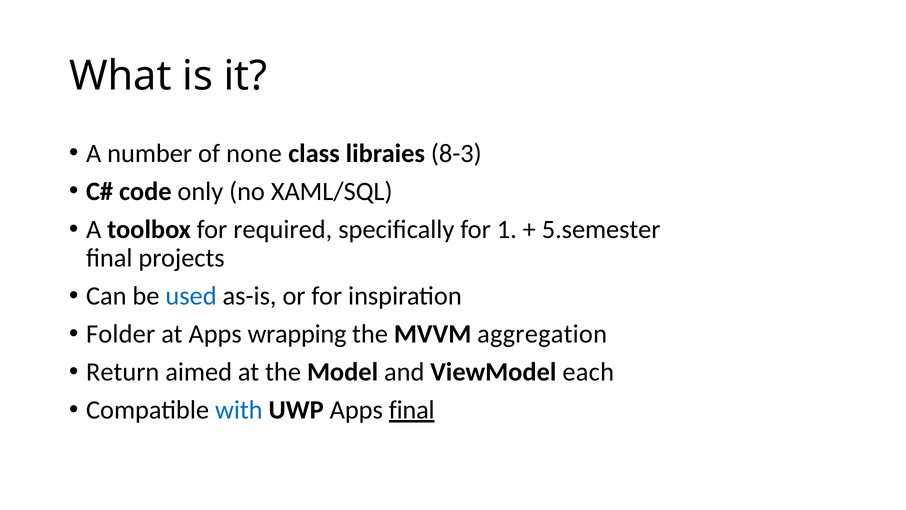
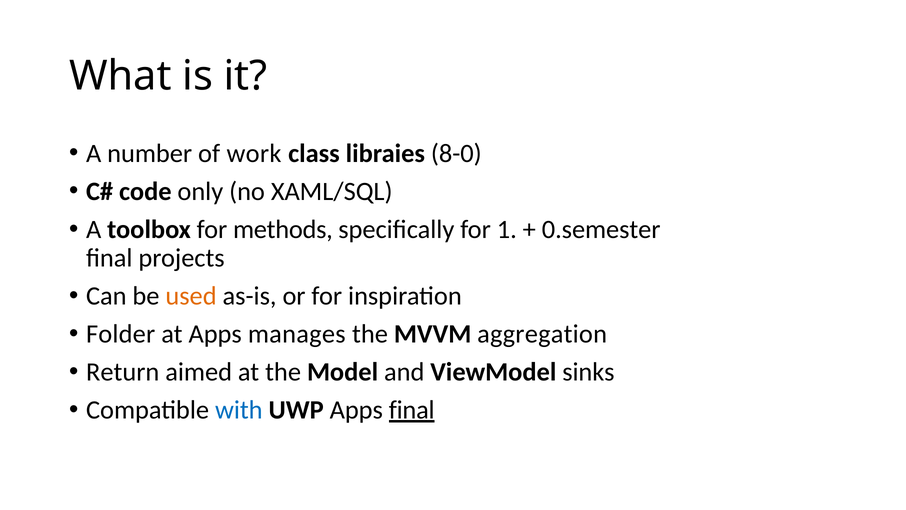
none: none -> work (254, 153)
8-3: 8-3 -> 8-0 (456, 153)
required: required -> methods (283, 229)
5.semester: 5.semester -> 0.semester (601, 229)
used colour: blue -> orange (191, 296)
wrapping: wrapping -> manages (297, 334)
each: each -> sinks (588, 372)
